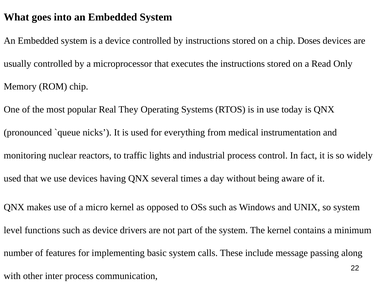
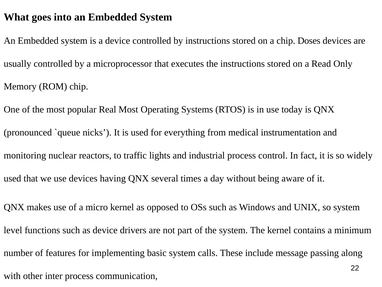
Real They: They -> Most (128, 109)
